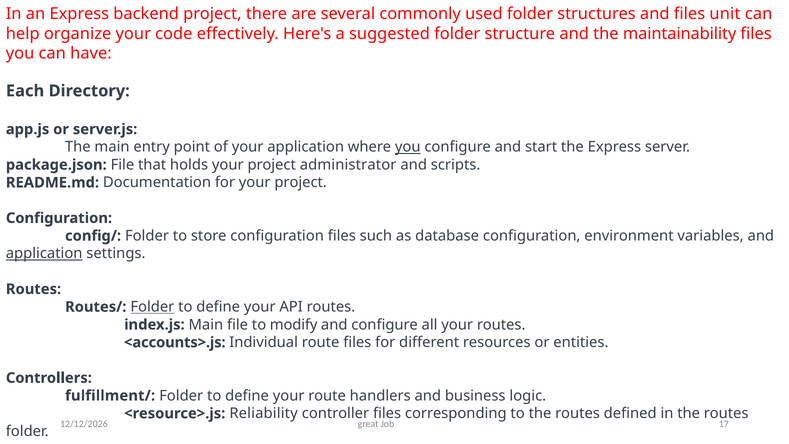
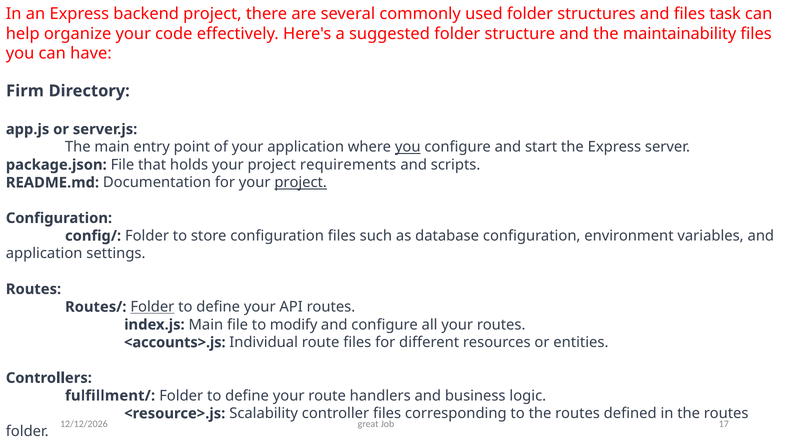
unit: unit -> task (725, 14)
Each: Each -> Firm (25, 91)
administrator: administrator -> requirements (348, 165)
project underline: none -> present (301, 182)
application underline: present -> none (44, 254)
Reliability: Reliability -> Scalability (264, 413)
